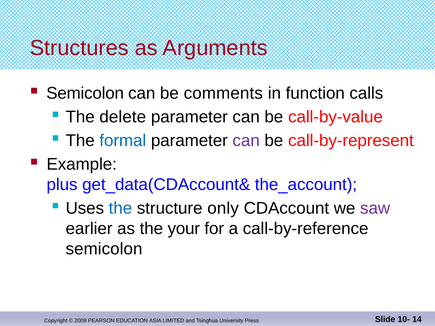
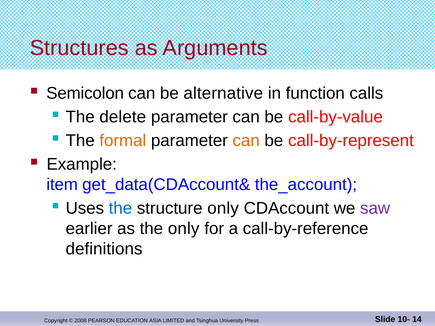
comments: comments -> alternative (223, 93)
formal colour: blue -> orange (123, 141)
can colour: purple -> orange (246, 141)
plus: plus -> item (62, 185)
the your: your -> only (184, 229)
semicolon: semicolon -> definitions (104, 249)
